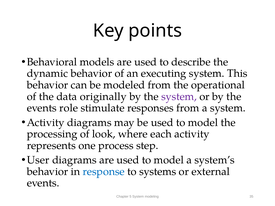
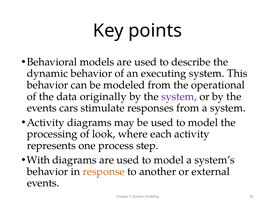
role: role -> cars (69, 108)
User: User -> With (38, 160)
response colour: blue -> orange (104, 172)
systems: systems -> another (158, 172)
